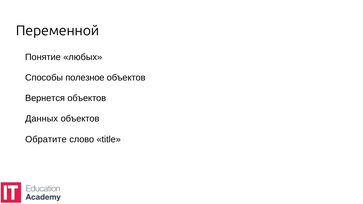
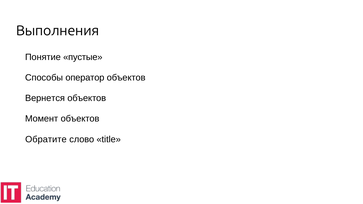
Переменной: Переменной -> Выполнения (58, 31)
любых: любых -> пустые (83, 57)
полезное: полезное -> оператор (85, 78)
Данных: Данных -> Момент (42, 119)
